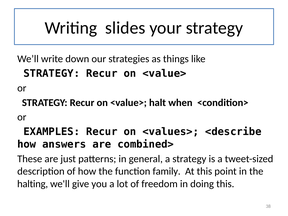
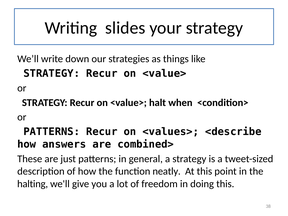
EXAMPLES: EXAMPLES -> PATTERNS (52, 132)
family: family -> neatly (167, 171)
